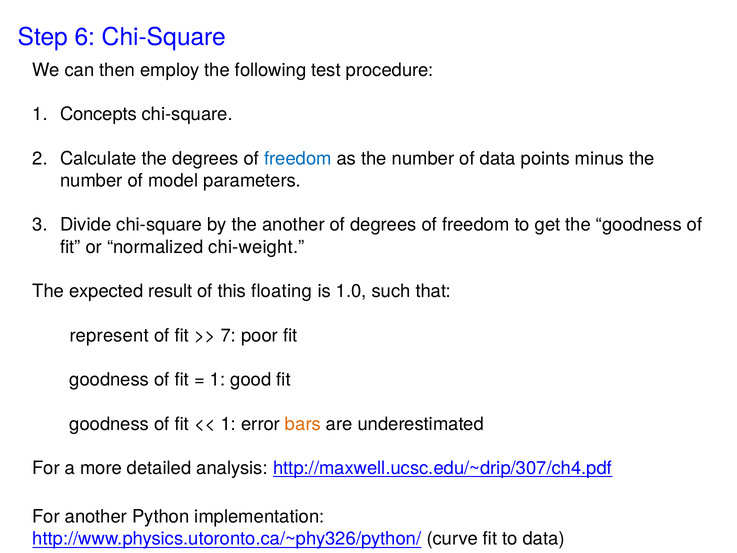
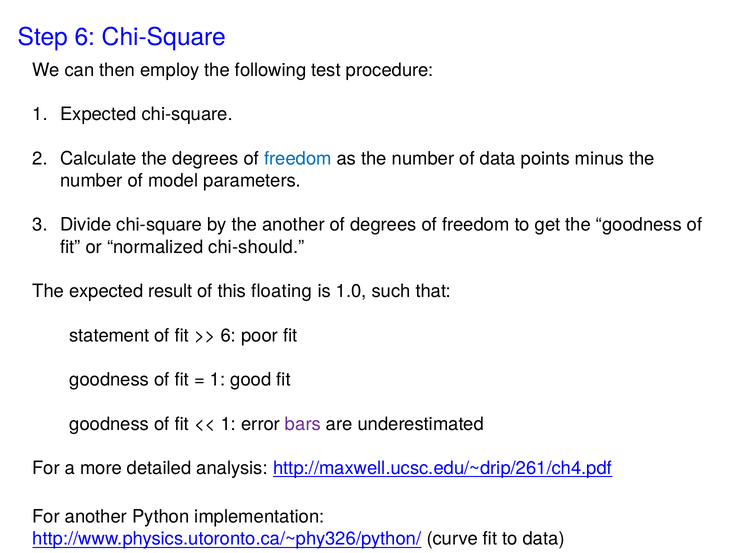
1 Concepts: Concepts -> Expected (98, 114)
chi-weight: chi-weight -> chi-should (256, 247)
represent: represent -> statement (109, 335)
7: 7 -> 6 (228, 335)
bars colour: orange -> purple (303, 424)
http://maxwell.ucsc.edu/~drip/307/ch4.pdf: http://maxwell.ucsc.edu/~drip/307/ch4.pdf -> http://maxwell.ucsc.edu/~drip/261/ch4.pdf (443, 468)
